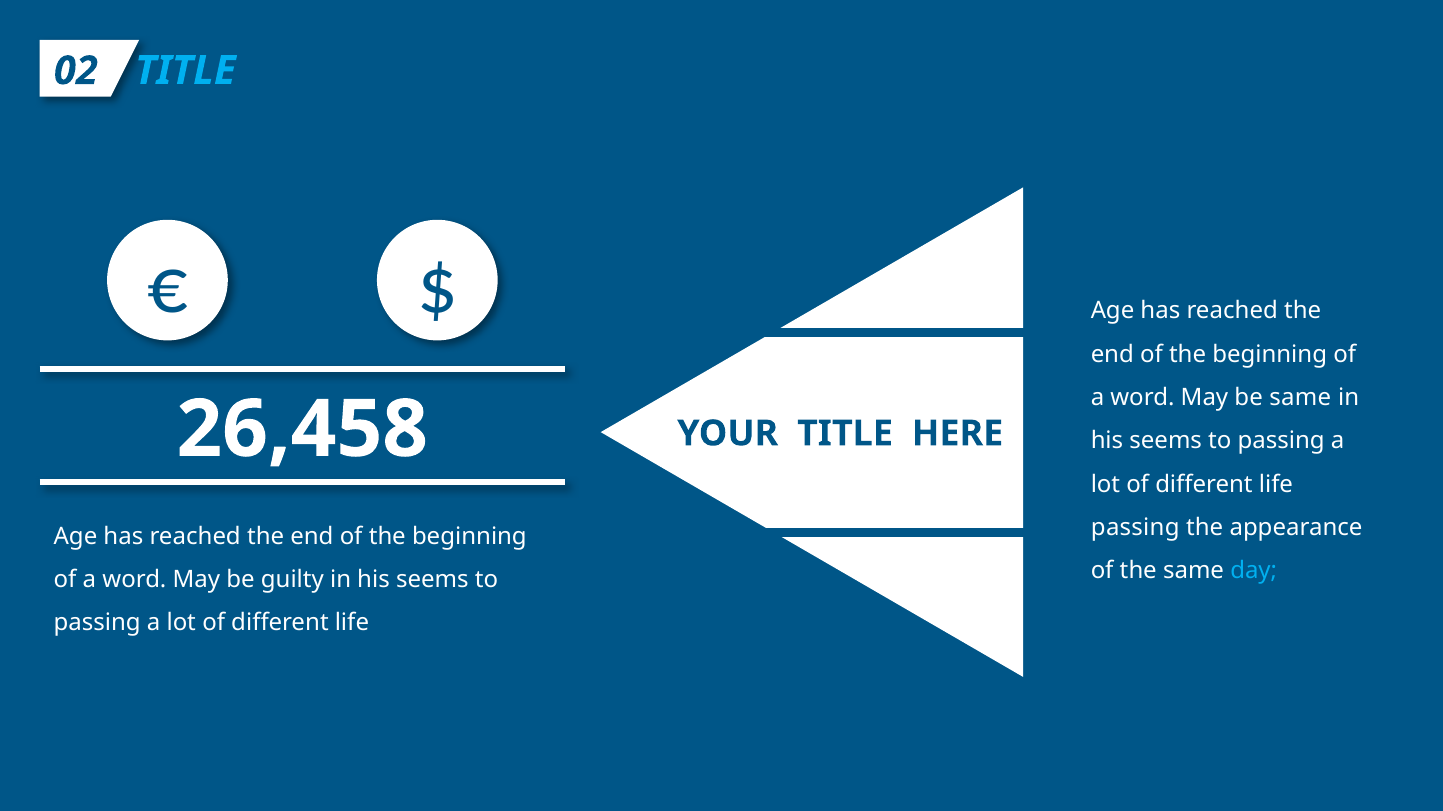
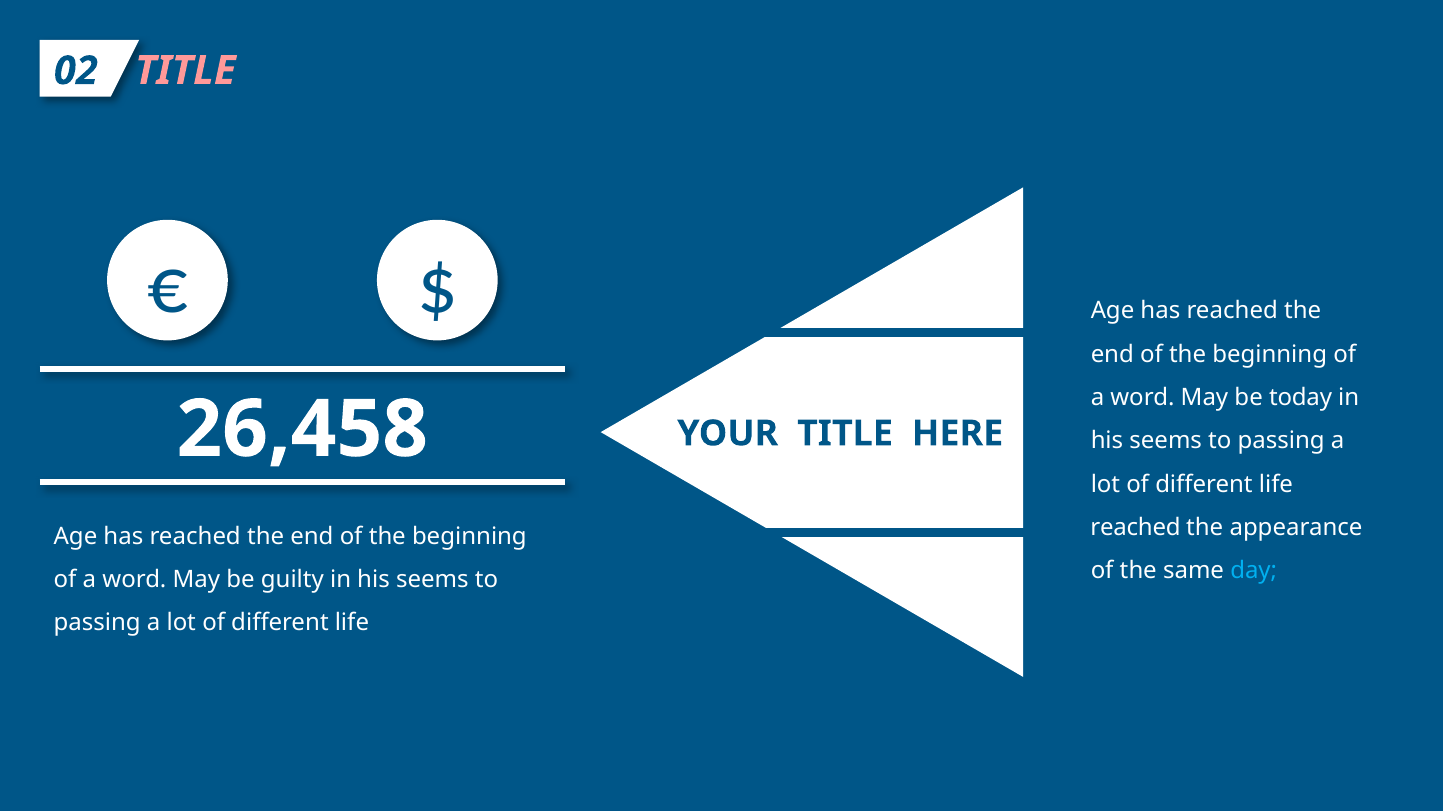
TITLE colour: light blue -> pink (185, 71)
be same: same -> today (1301, 398)
passing: passing -> reached (1136, 528)
